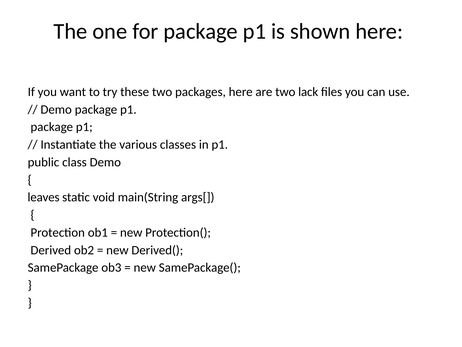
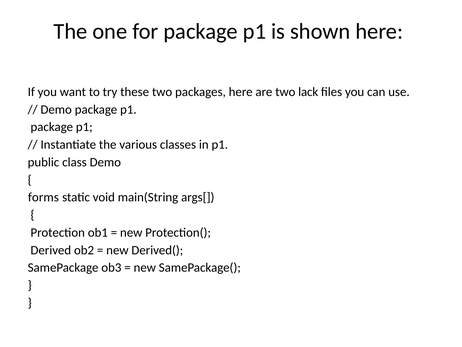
leaves: leaves -> forms (43, 197)
